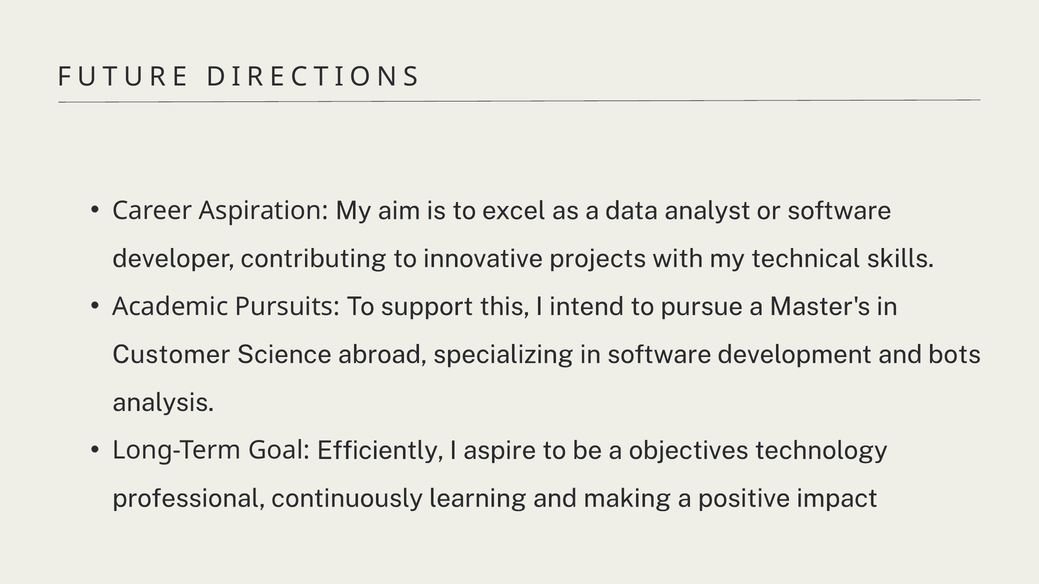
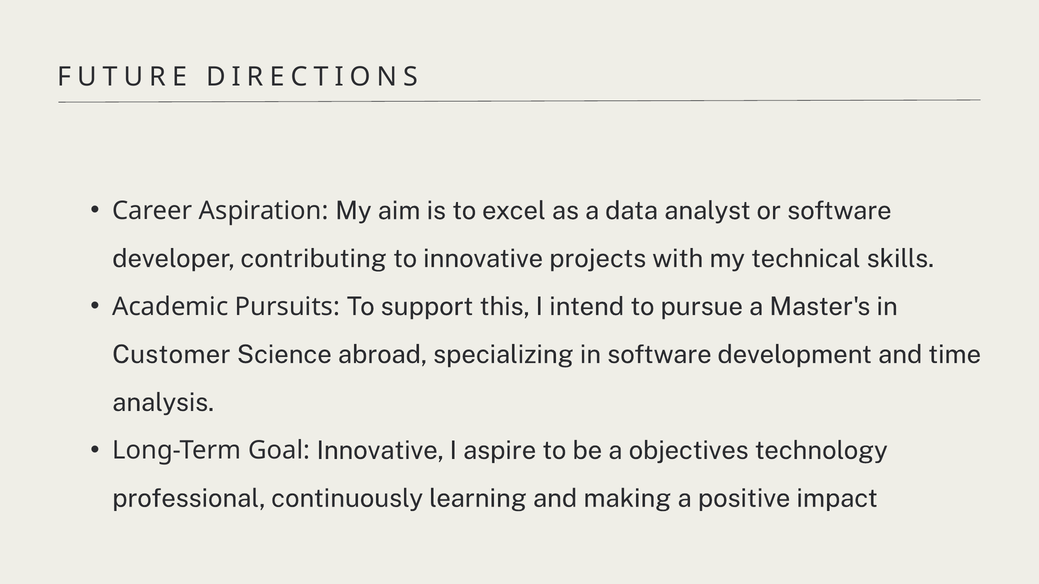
bots: bots -> time (955, 355)
Goal Efficiently: Efficiently -> Innovative (380, 451)
